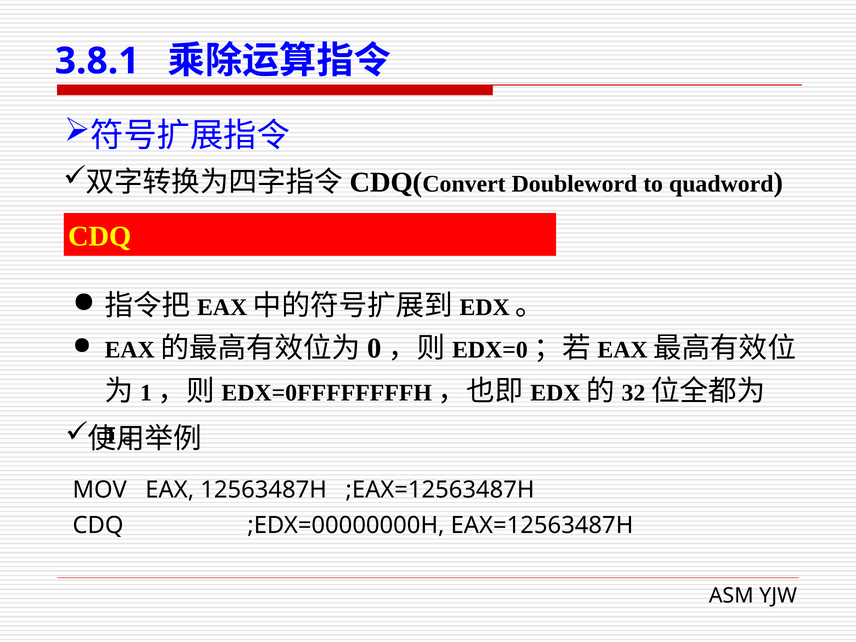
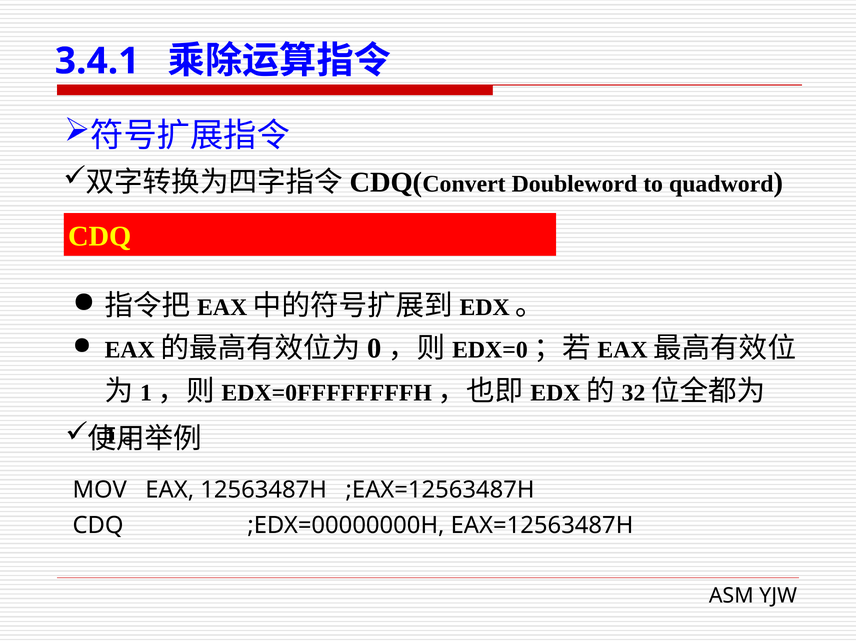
3.8.1: 3.8.1 -> 3.4.1 (97, 61)
